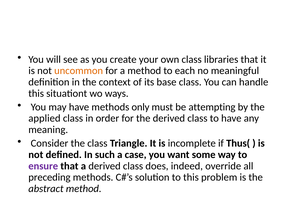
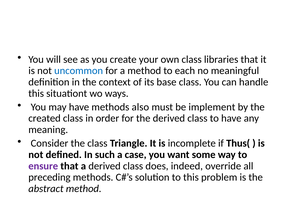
uncommon colour: orange -> blue (79, 71)
only: only -> also (140, 107)
attempting: attempting -> implement (212, 107)
applied: applied -> created (45, 118)
